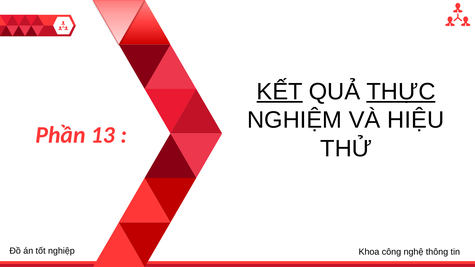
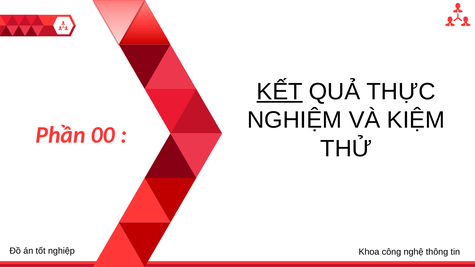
THỰC underline: present -> none (401, 92)
HIỆU: HIỆU -> KIỆM (416, 120)
13: 13 -> 00 (103, 135)
